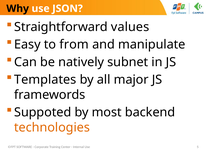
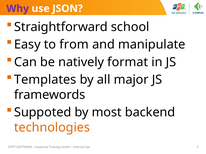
Why colour: black -> purple (18, 9)
values: values -> school (130, 27)
subnet: subnet -> format (128, 62)
